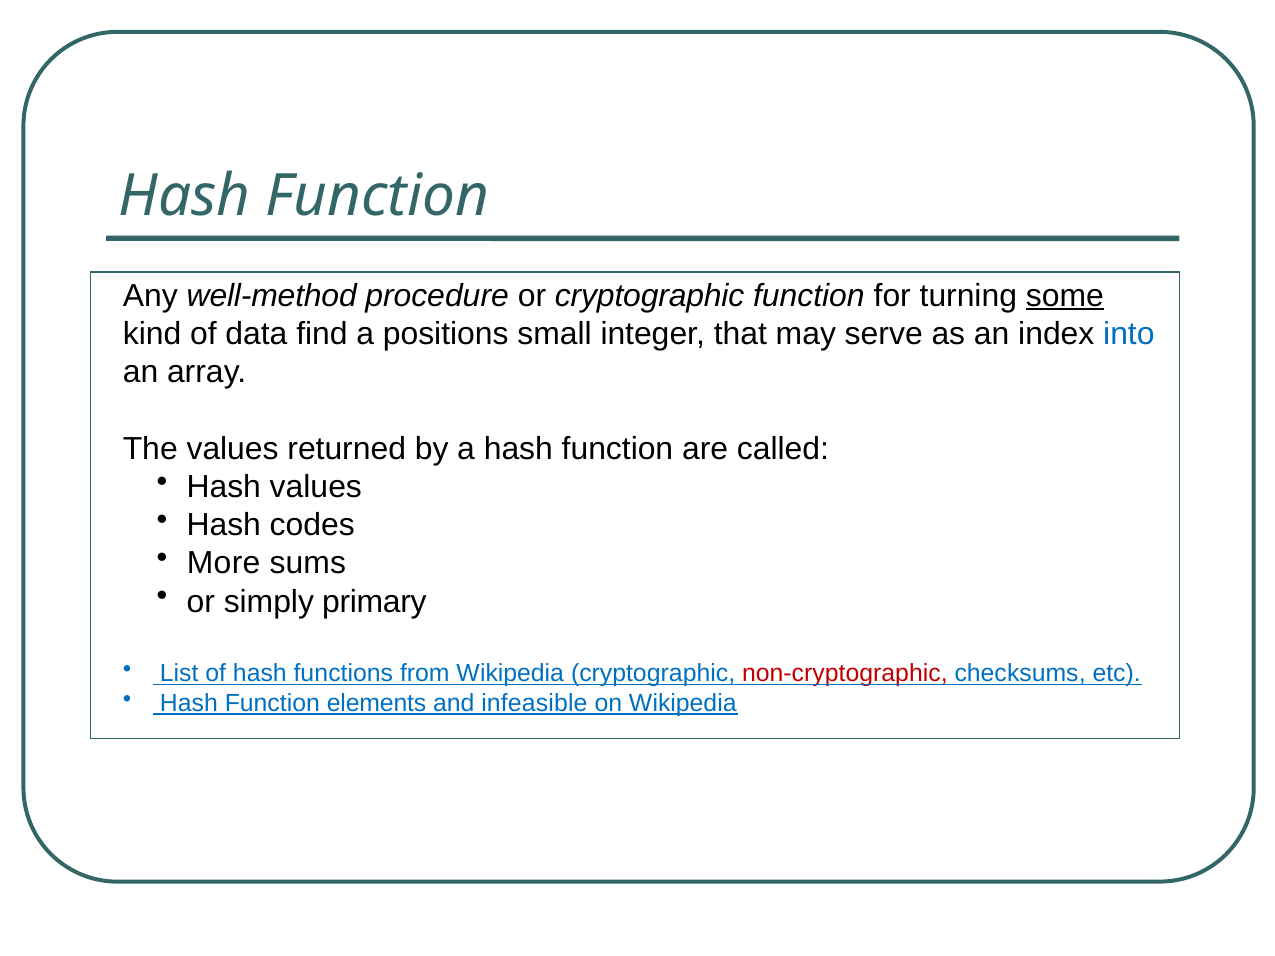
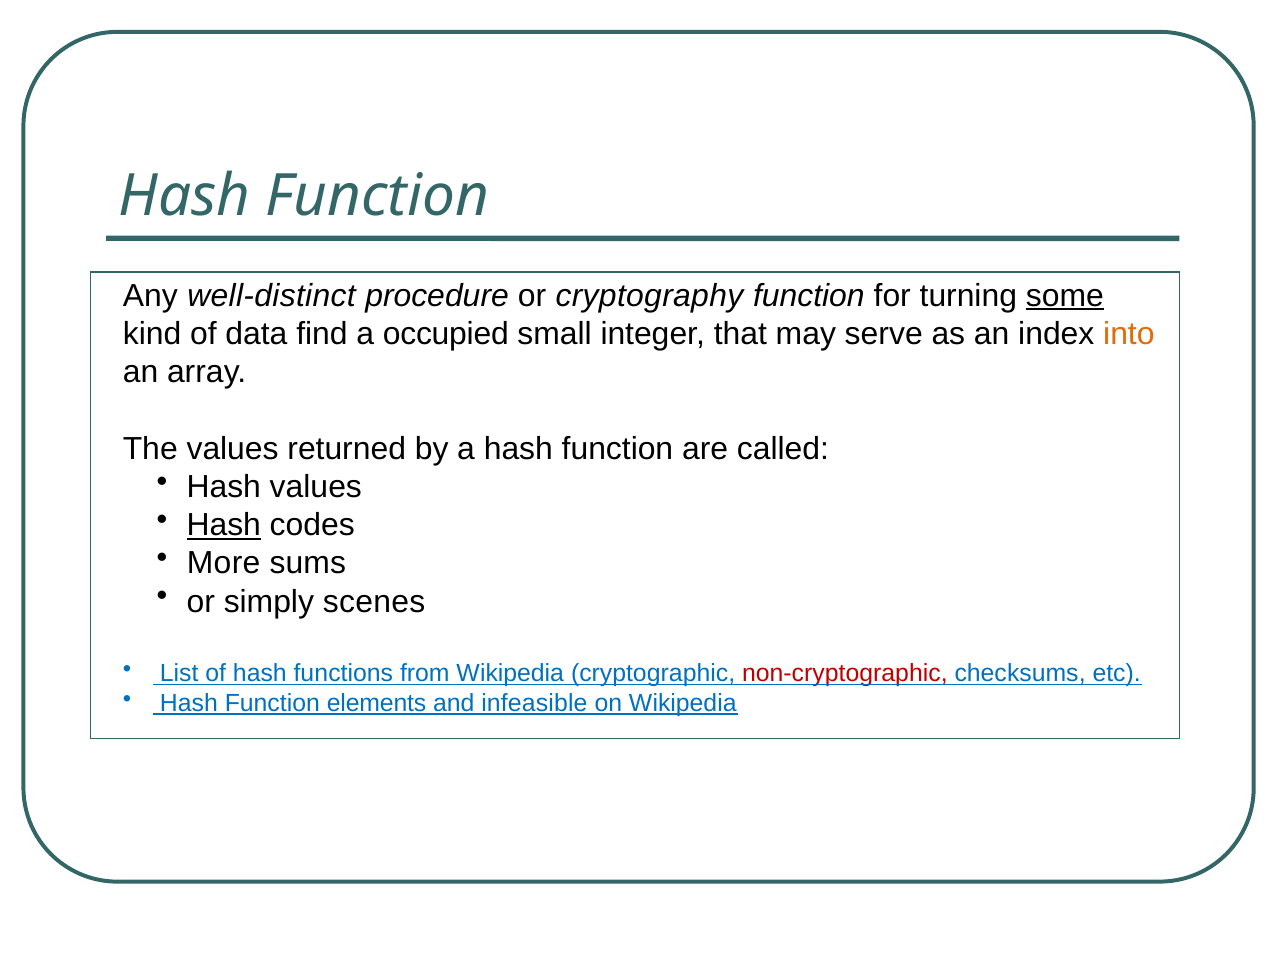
well-method: well-method -> well-distinct (271, 296)
or cryptographic: cryptographic -> cryptography (649, 296)
positions: positions -> occupied (446, 334)
into colour: blue -> orange (1129, 334)
Hash underline: none -> present (224, 525)
primary: primary -> scenes (374, 602)
